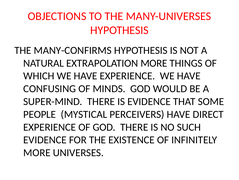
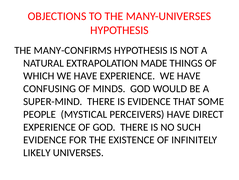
EXTRAPOLATION MORE: MORE -> MADE (154, 63)
MORE: MORE -> LIKELY (37, 152)
